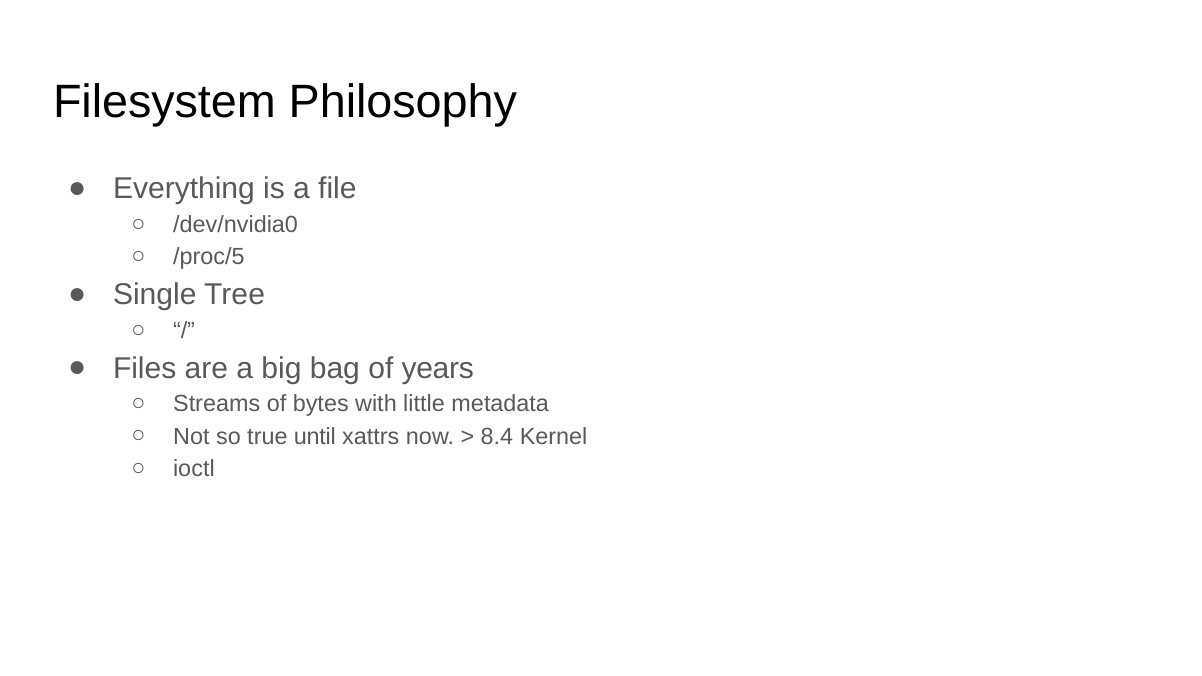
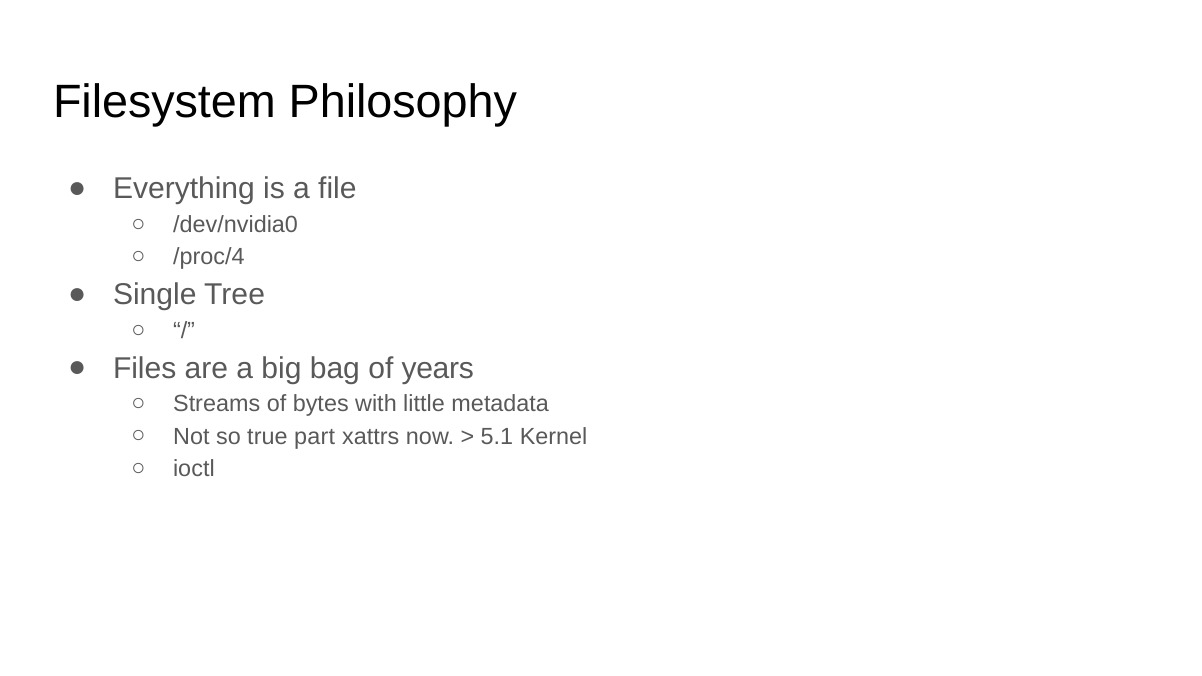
/proc/5: /proc/5 -> /proc/4 (209, 257)
until: until -> part (315, 437)
8.4: 8.4 -> 5.1 (497, 437)
